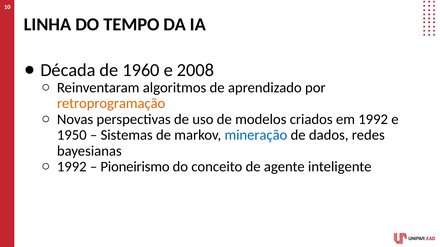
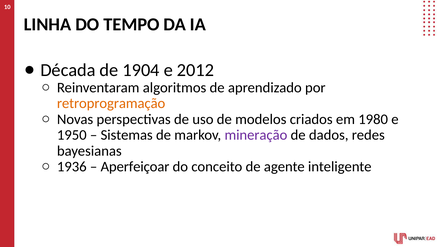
1960: 1960 -> 1904 (141, 70)
2008: 2008 -> 2012 (196, 70)
em 1992: 1992 -> 1980 (373, 119)
mineração colour: blue -> purple (256, 135)
1992: 1992 -> 1936 (72, 167)
Pioneirismo: Pioneirismo -> Aperfeiçoar (135, 167)
